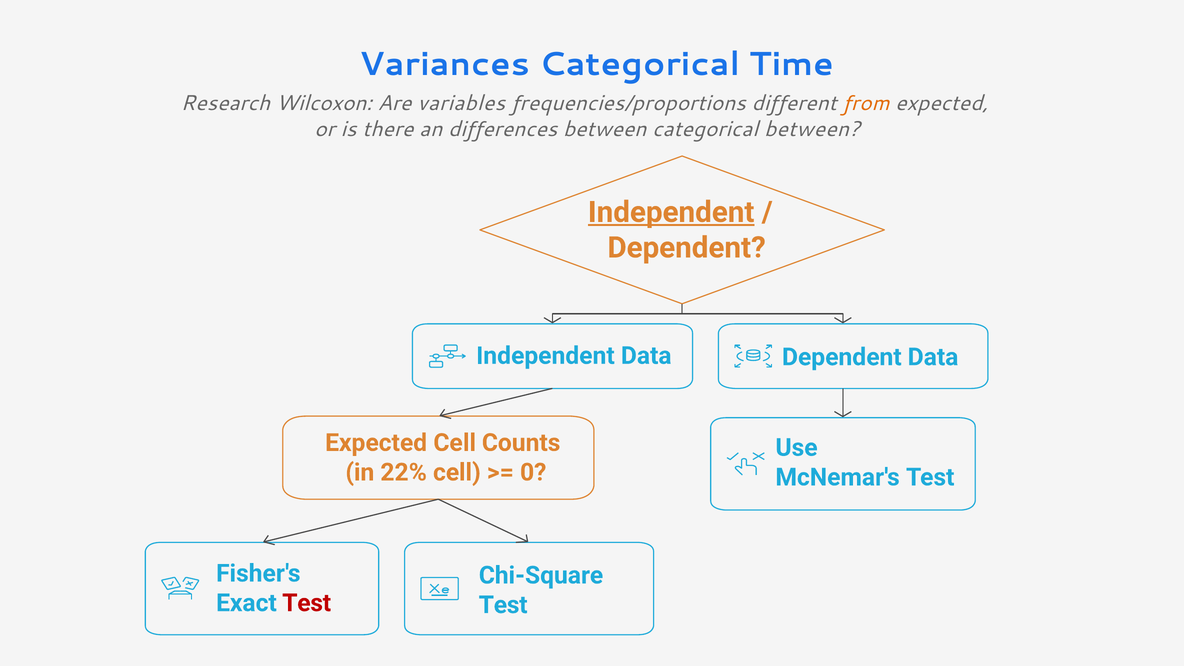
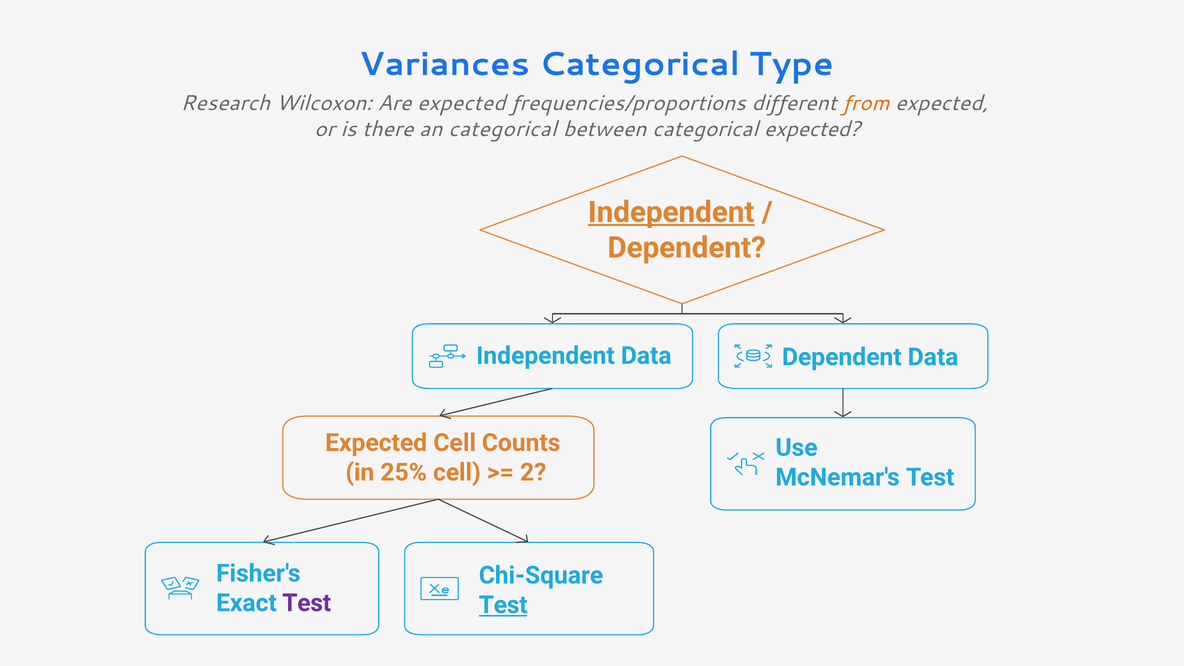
Time: Time -> Type (792, 64)
Are variables: variables -> expected (461, 103)
an differences: differences -> categorical (503, 129)
categorical between: between -> expected (812, 129)
22%: 22% -> 25% (404, 472)
0: 0 -> 2 (533, 472)
Test colour: red -> purple (307, 603)
Test underline: none -> present (503, 605)
